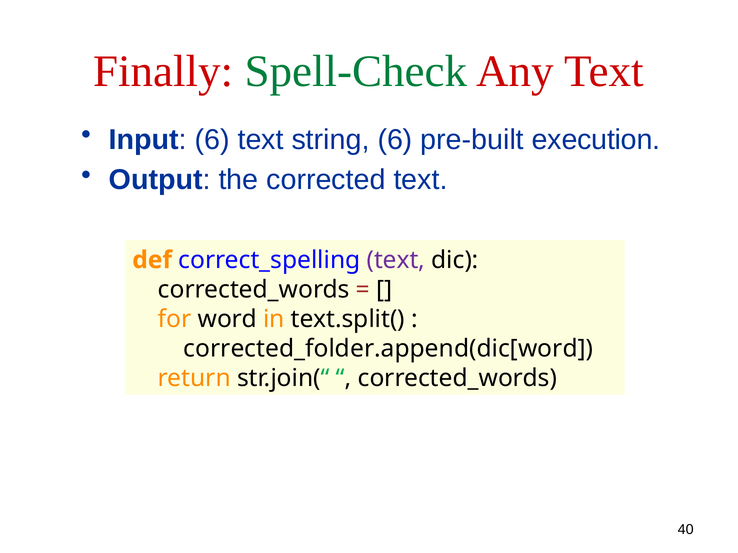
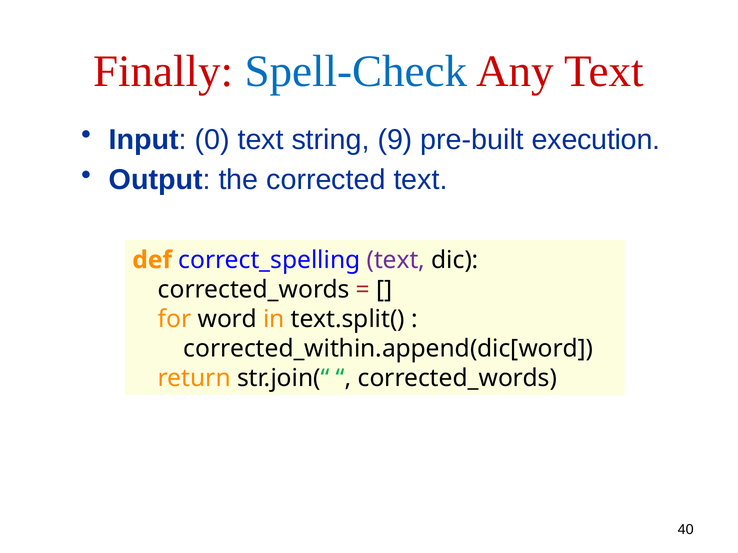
Spell-Check colour: green -> blue (356, 71)
Input 6: 6 -> 0 (212, 140)
string 6: 6 -> 9 (395, 140)
corrected_folder.append(dic[word: corrected_folder.append(dic[word -> corrected_within.append(dic[word (388, 349)
